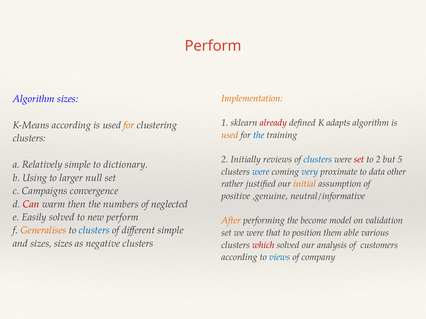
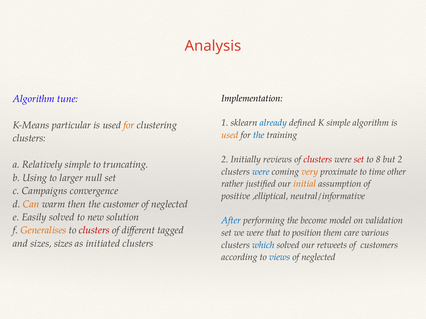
Perform: Perform -> Analysis (213, 46)
Implementation colour: orange -> black (252, 98)
Algorithm sizes: sizes -> tune (68, 99)
already colour: red -> blue (273, 123)
K adapts: adapts -> simple (338, 123)
K-Means according: according -> particular (72, 125)
clusters colour: blue -> red (318, 160)
to 2: 2 -> 8 (378, 160)
but 5: 5 -> 2 (400, 160)
dictionary: dictionary -> truncating (126, 165)
very colour: blue -> orange (310, 172)
data: data -> time (377, 172)
,genuine: ,genuine -> ,elliptical (270, 196)
Can colour: red -> orange (31, 204)
numbers: numbers -> customer (121, 204)
new perform: perform -> solution (123, 218)
After colour: orange -> blue (231, 221)
clusters colour: blue -> red (94, 231)
different simple: simple -> tagged (171, 231)
able: able -> care (352, 233)
negative: negative -> initiated (103, 244)
which colour: red -> blue (263, 245)
analysis: analysis -> retweets (332, 245)
company: company -> neglected (318, 258)
